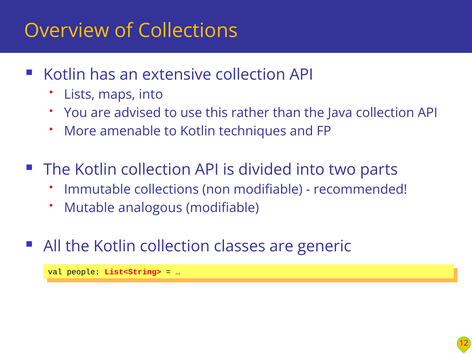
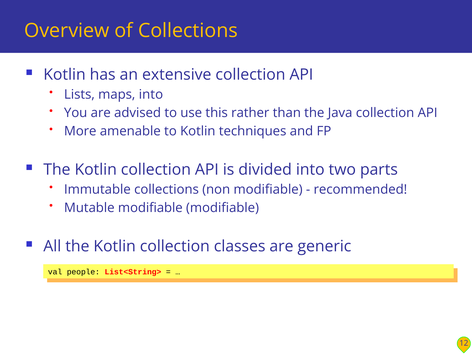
Mutable analogous: analogous -> modifiable (150, 208)
